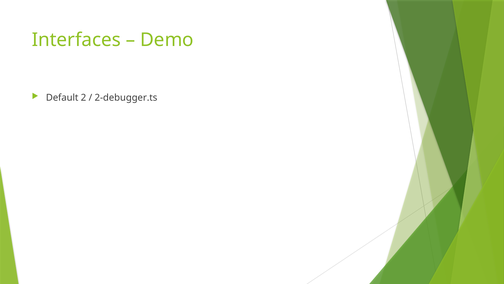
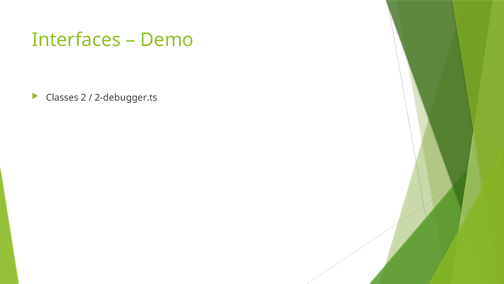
Default: Default -> Classes (62, 98)
